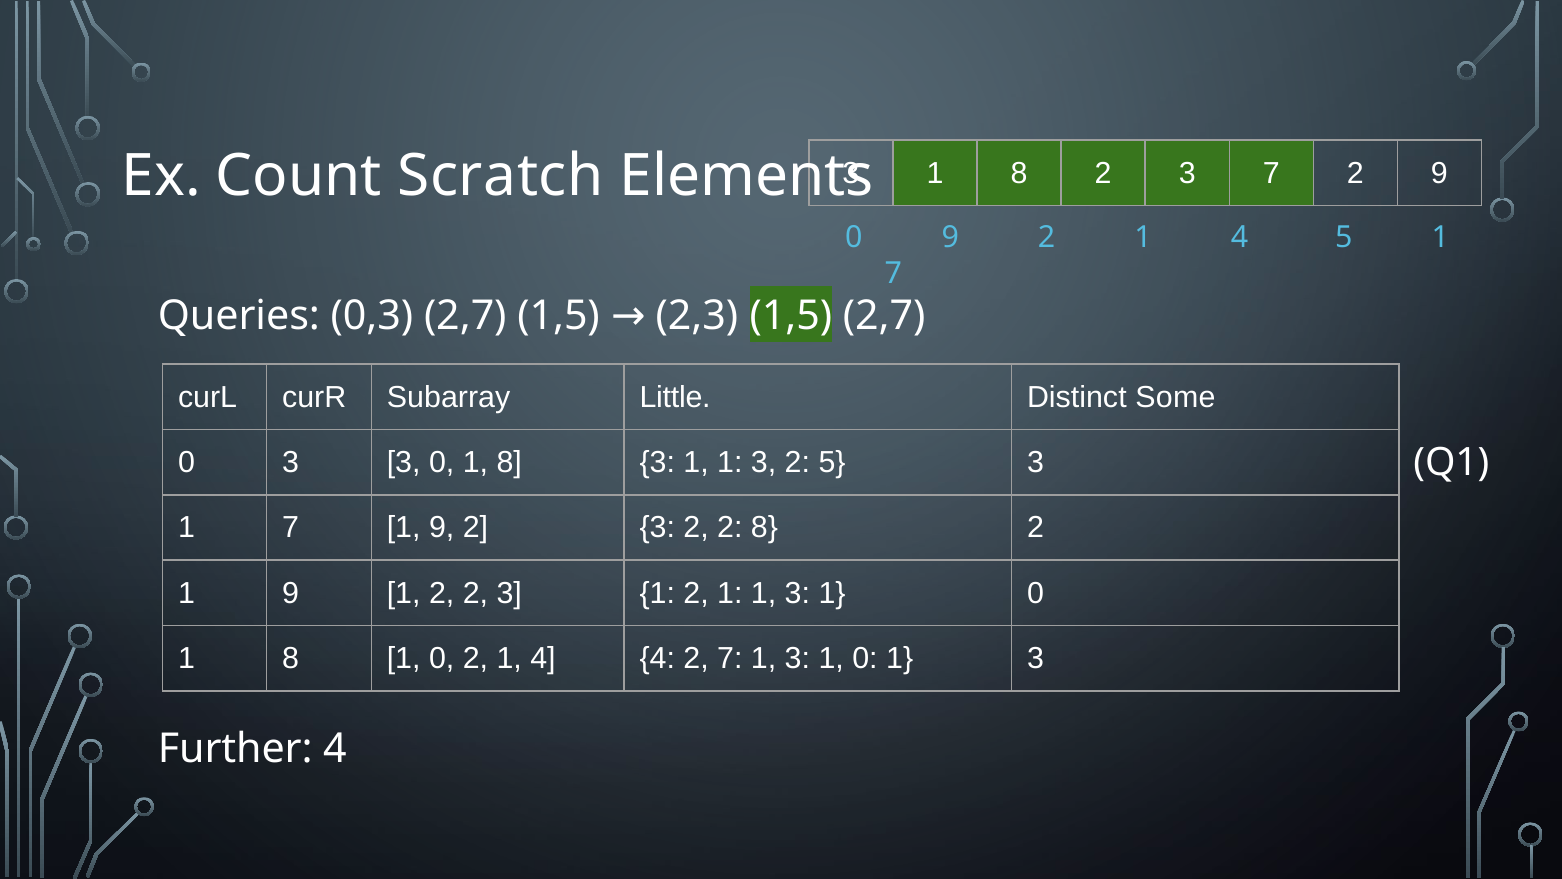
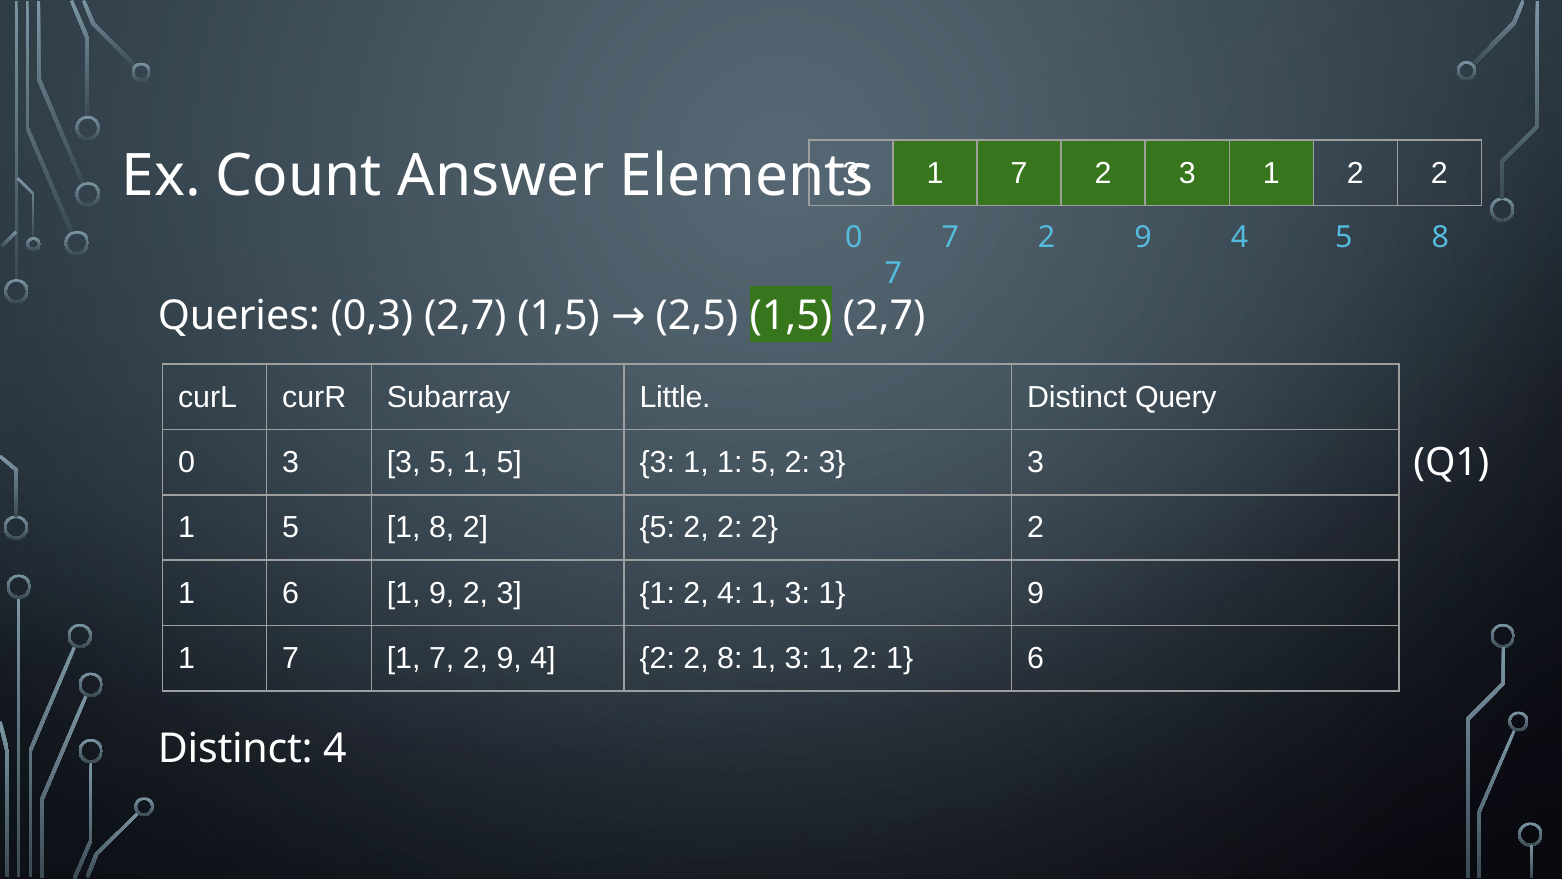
8: 8 -> 7 (1019, 173)
7: 7 -> 1 (1271, 173)
9: 9 -> 2 (1439, 173)
Scratch: Scratch -> Answer (501, 176)
0 9: 9 -> 7 (950, 237)
1: 1 -> 9 (1143, 237)
5 1: 1 -> 8 (1440, 237)
2,3: 2,3 -> 2,5 (697, 316)
Some: Some -> Query (1176, 397)
3 0: 0 -> 5 (442, 462)
8: 8 -> 5 (509, 462)
3 1 1 3: 3 -> 5 (764, 462)
5: 5 -> 3 (832, 462)
7: 7 -> 5 (291, 528)
9: 9 -> 8 (442, 528)
3: 3 -> 5 (657, 528)
8: 8 -> 2 (764, 528)
9: 9 -> 6 (291, 593)
2: 2 -> 9 (442, 593)
1 2 1: 1 -> 4 (730, 593)
0: 0 -> 9 (1035, 593)
8: 8 -> 7 (291, 658)
0: 0 -> 7 (442, 658)
1: 1 -> 9 (509, 658)
4 4: 4 -> 2 (657, 658)
2 7: 7 -> 8 (730, 658)
0: 0 -> 2 (865, 658)
3: 3 -> 6 (1035, 658)
Further: Further -> Distinct (235, 749)
